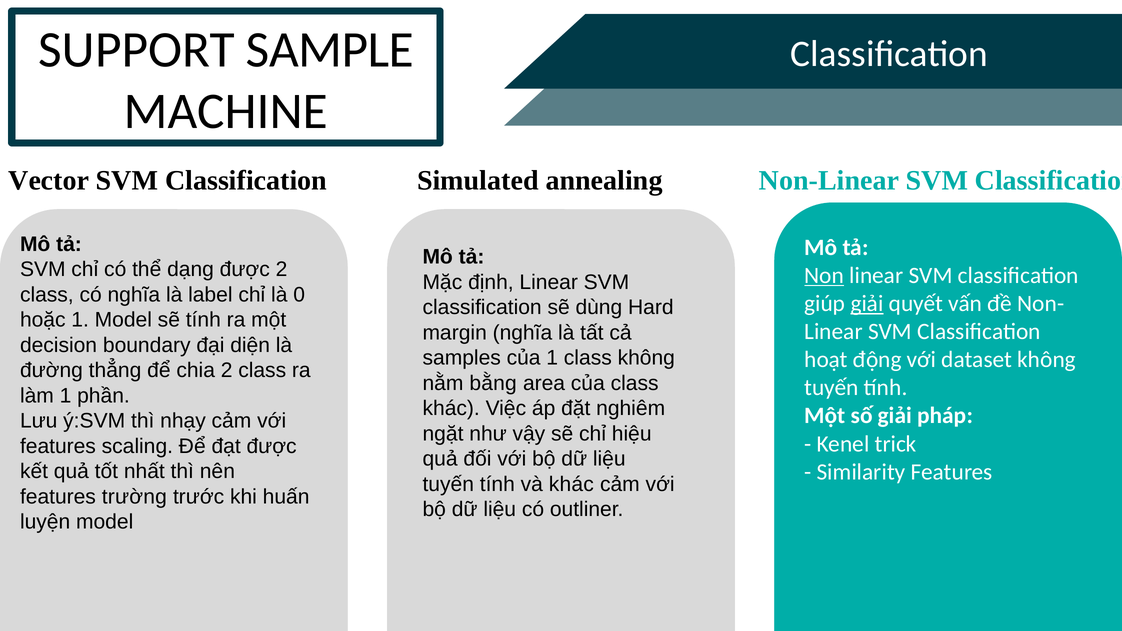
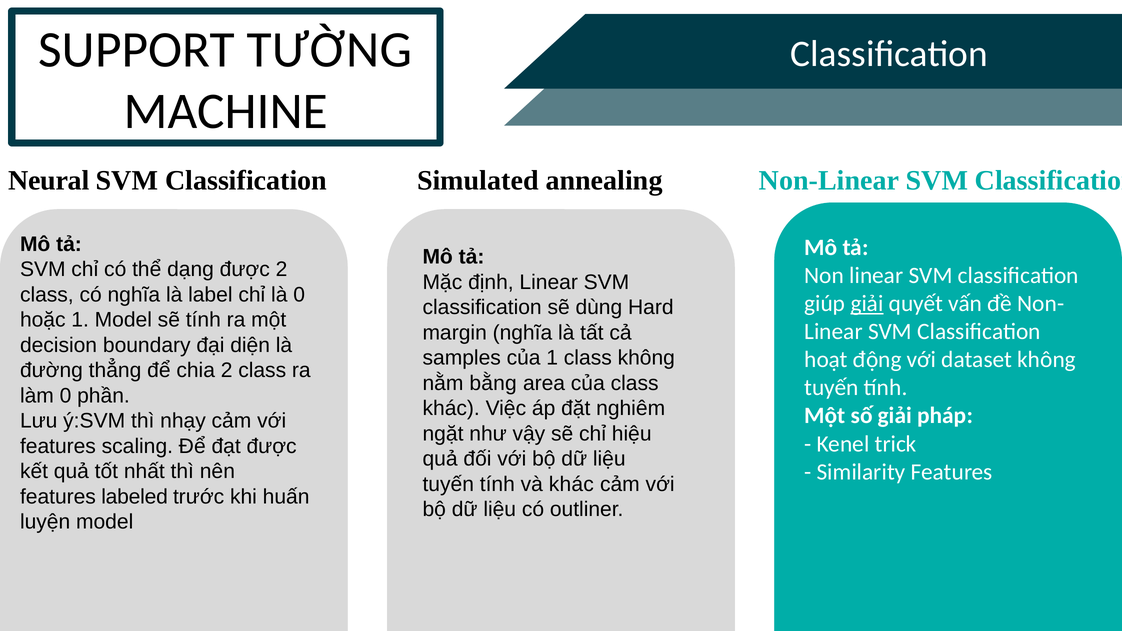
SAMPLE: SAMPLE -> TƯỜNG (329, 50)
Vector: Vector -> Neural (49, 181)
Non underline: present -> none (824, 276)
làm 1: 1 -> 0 (66, 396)
trường: trường -> labeled (135, 497)
